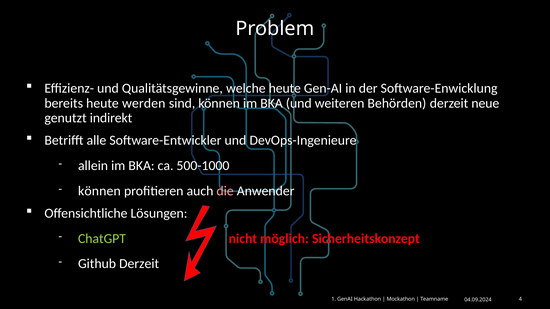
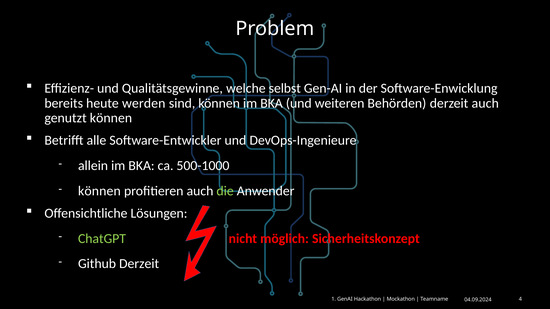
welche heute: heute -> selbst (285, 88)
derzeit neue: neue -> auch (485, 103)
genutzt indirekt: indirekt -> können (111, 118)
die colour: pink -> light green (225, 191)
